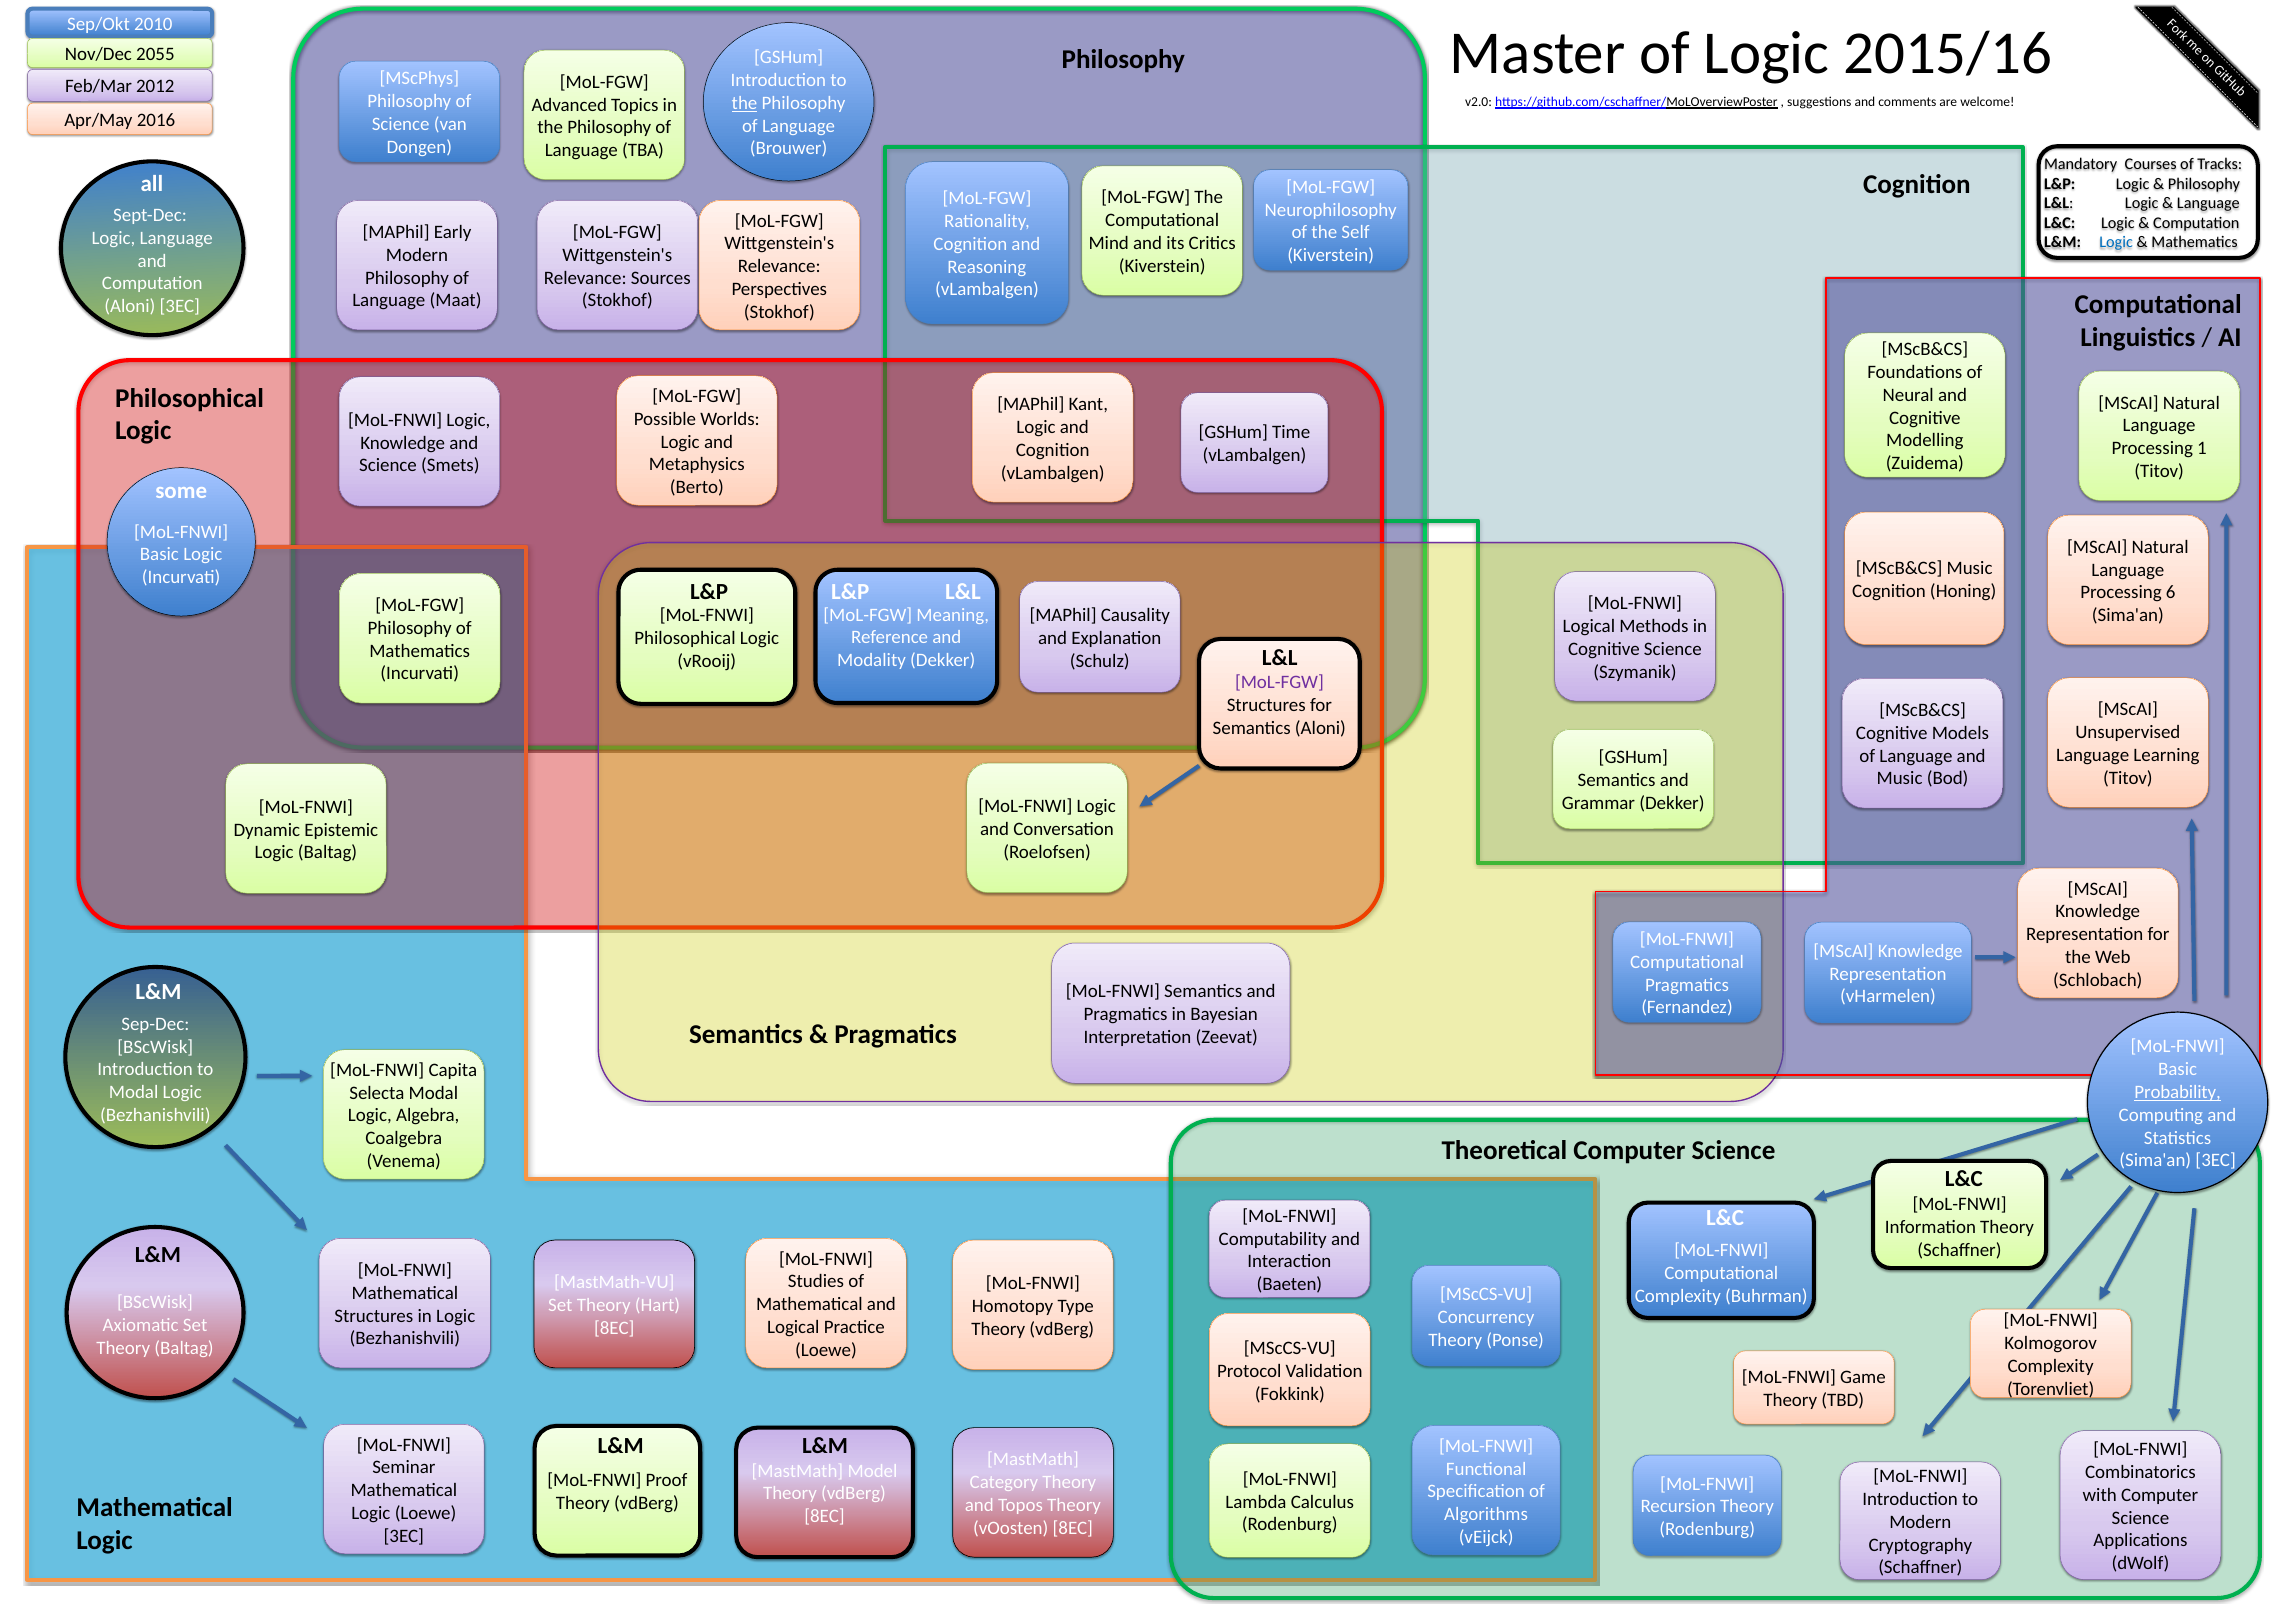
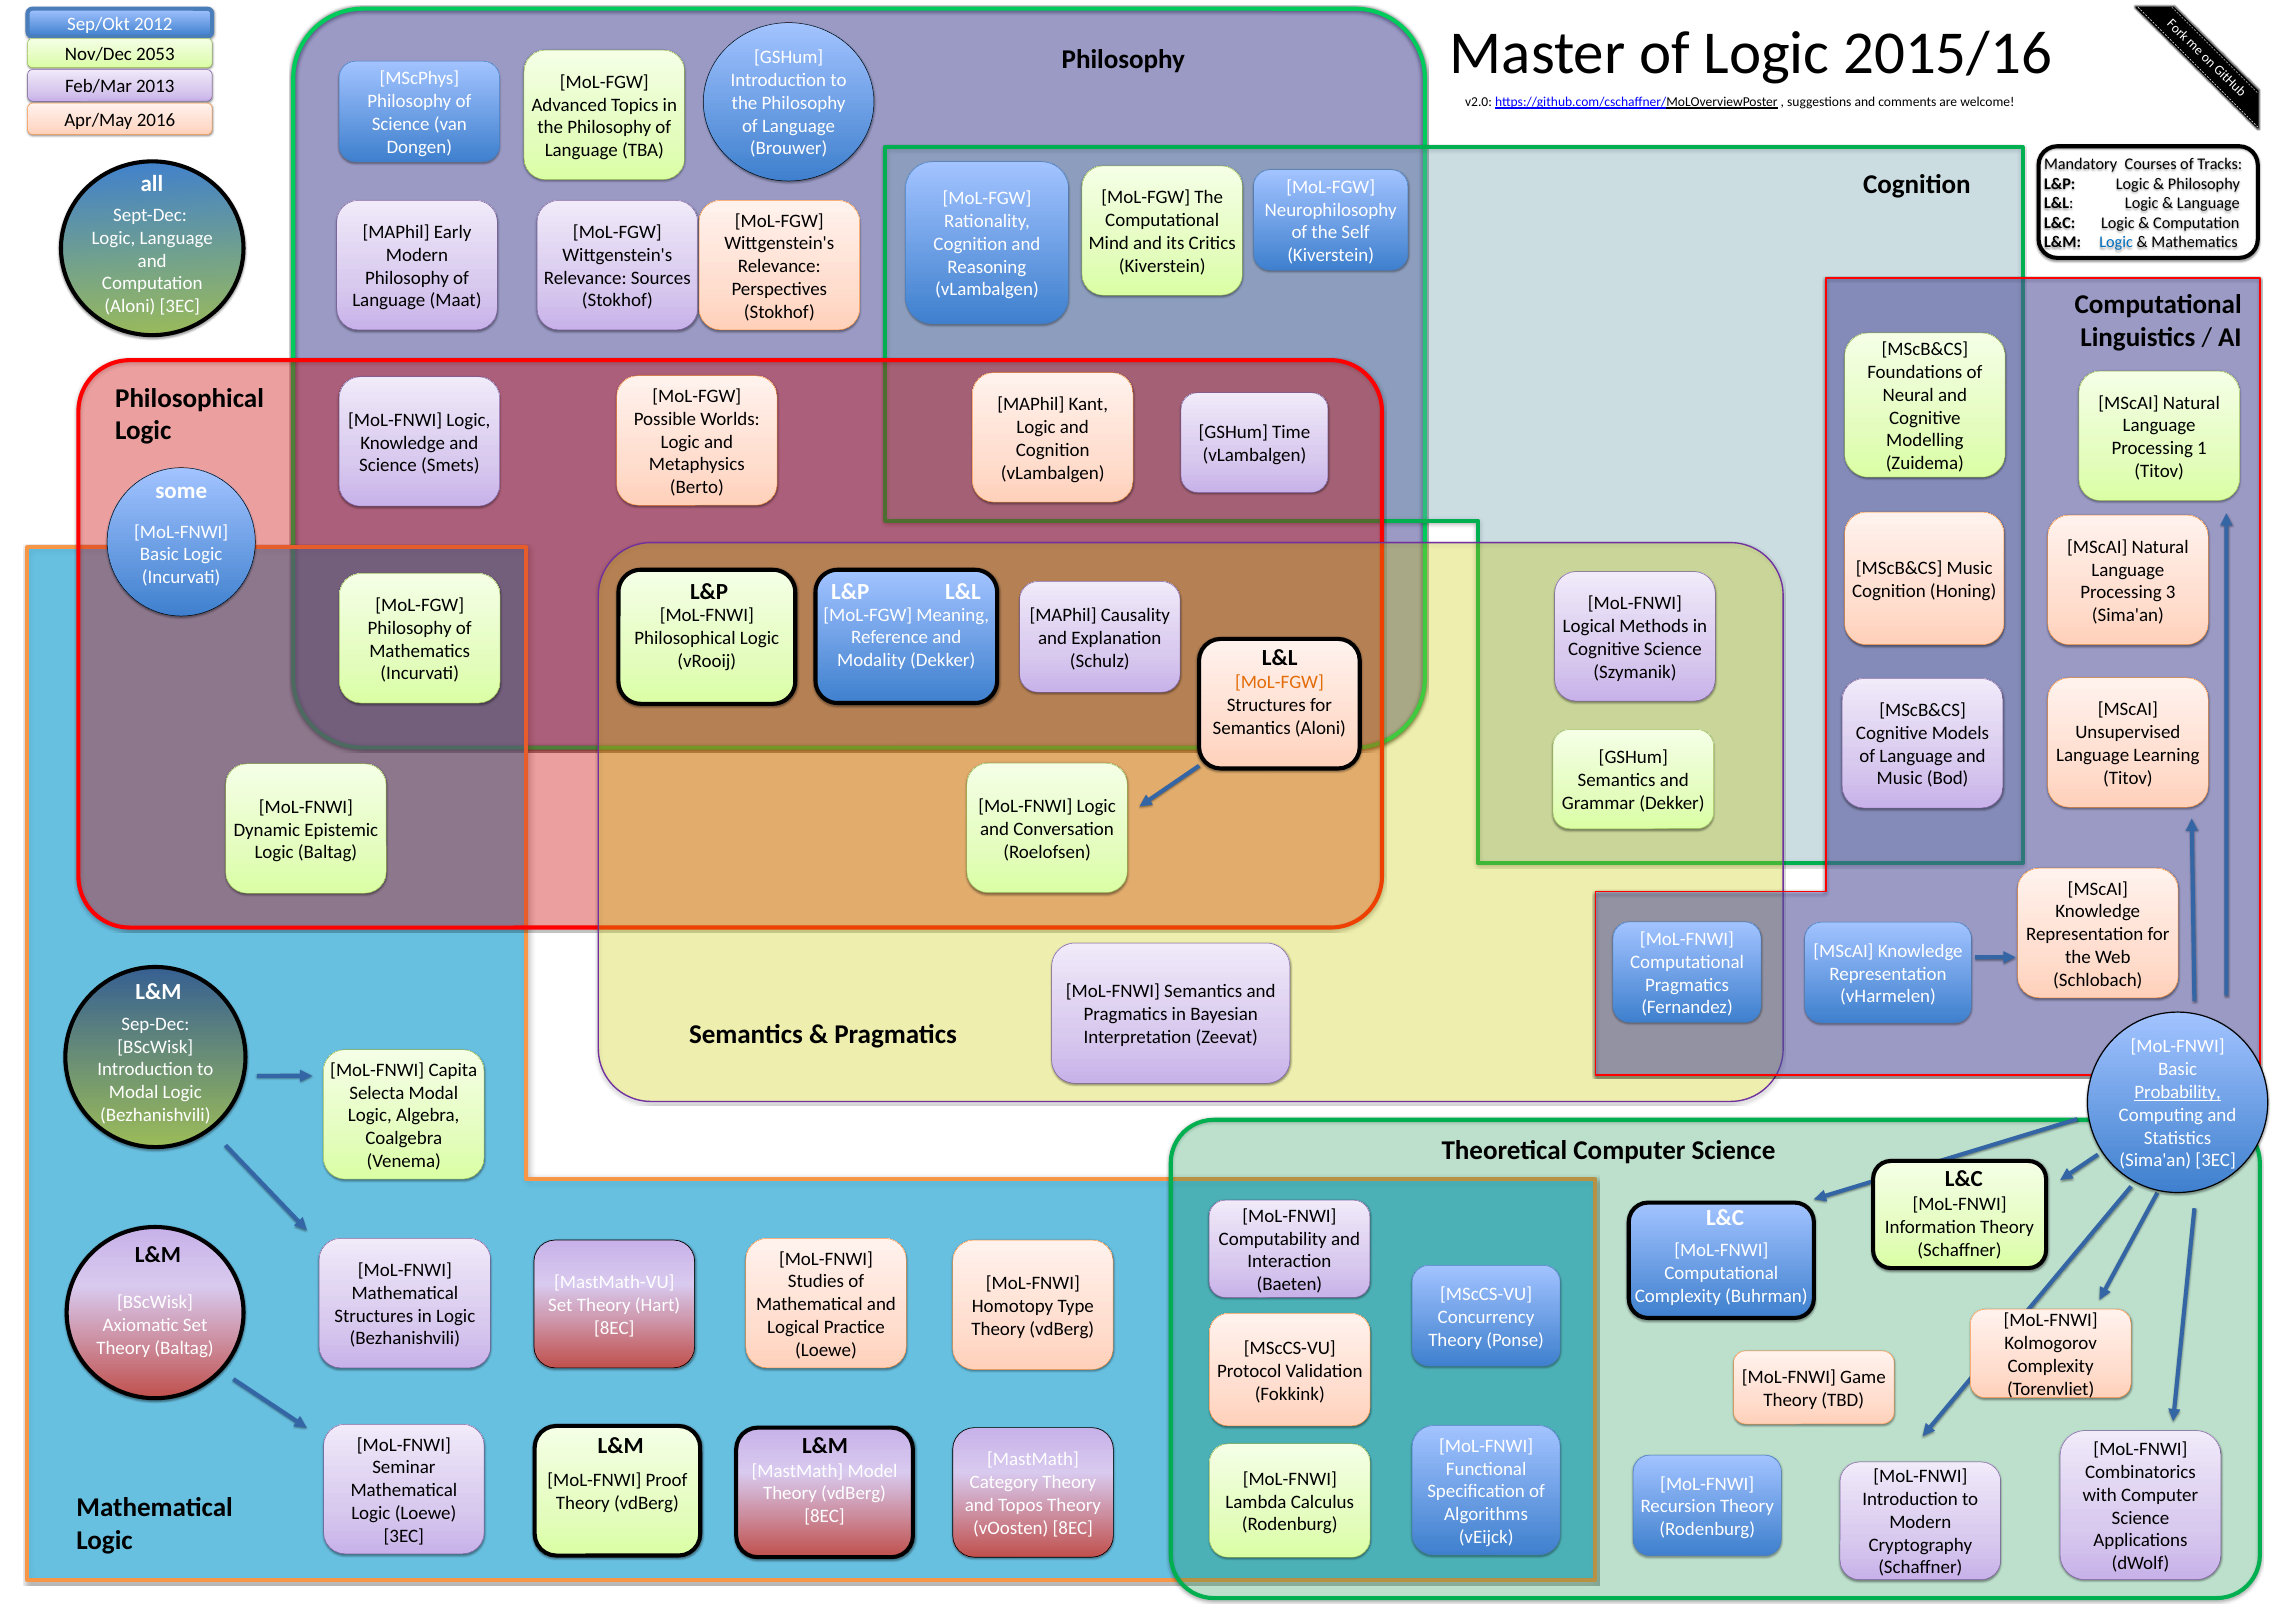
2010: 2010 -> 2012 (153, 24)
2055: 2055 -> 2053 (155, 54)
2012: 2012 -> 2013 (155, 87)
the underline: present -> none (745, 103)
6: 6 -> 3 (2171, 593)
MoL-FGW colour: purple -> orange (1279, 682)
